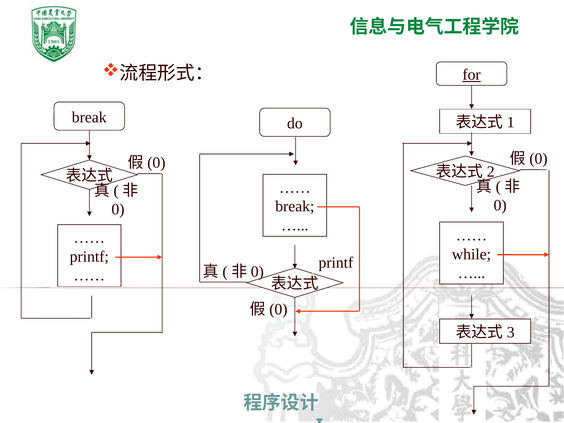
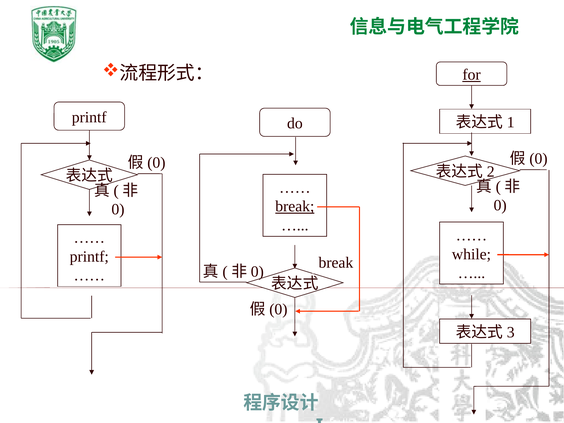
break: break -> printf (89, 117)
break underline: none -> present (295, 206)
printf: printf -> break (336, 263)
